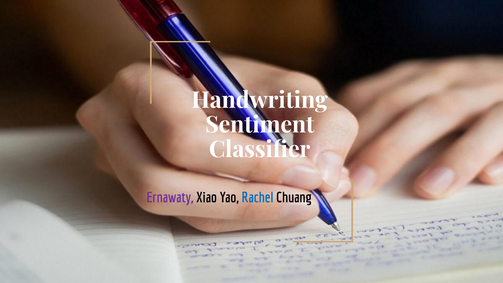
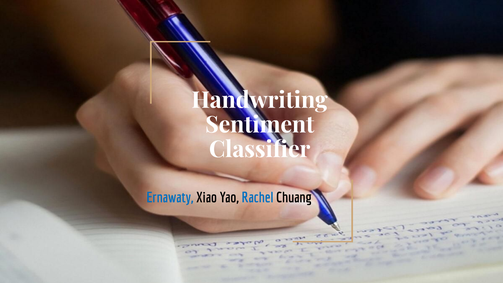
Ernawaty colour: purple -> blue (170, 198)
